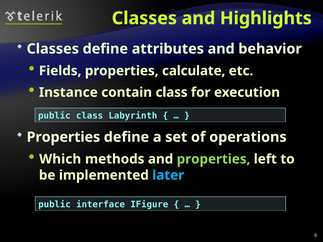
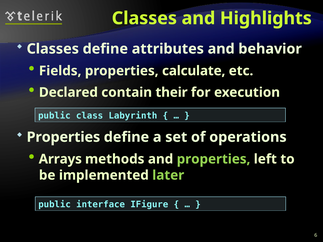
Instance: Instance -> Declared (68, 92)
contain class: class -> their (172, 92)
Which: Which -> Arrays (60, 159)
later colour: light blue -> light green (168, 175)
